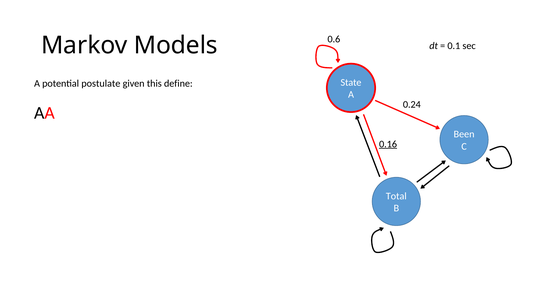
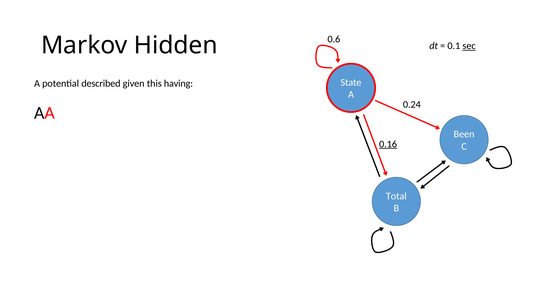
Models: Models -> Hidden (176, 45)
sec underline: none -> present (469, 46)
postulate: postulate -> described (101, 83)
define: define -> having (178, 83)
